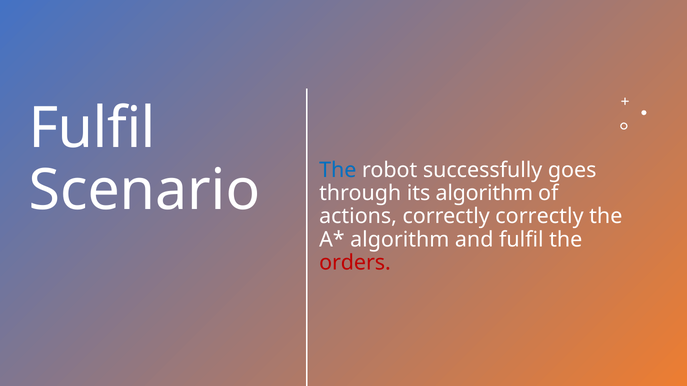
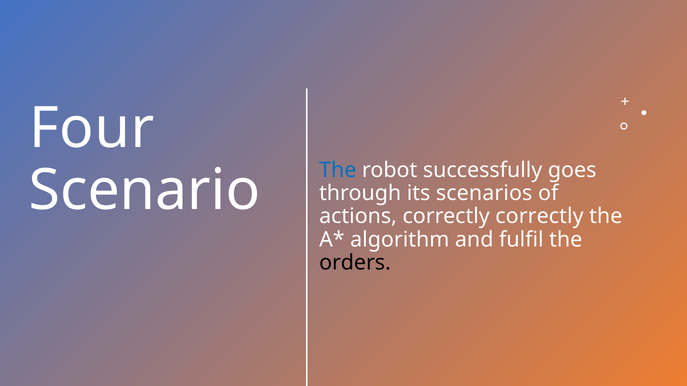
Fulfil: Fulfil -> Four (92, 129)
its algorithm: algorithm -> scenarios (484, 193)
orders colour: red -> black (355, 263)
